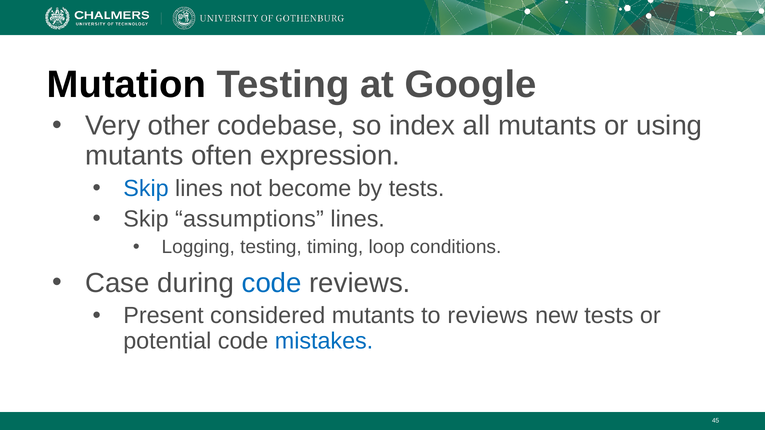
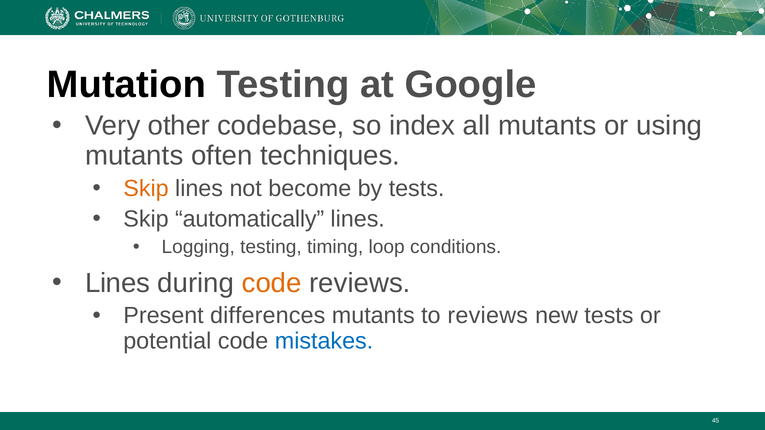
expression: expression -> techniques (330, 156)
Skip colour: blue -> orange (146, 189)
assumptions: assumptions -> automatically (250, 219)
Case: Case -> Lines (117, 283)
code colour: blue -> orange (272, 283)
considered: considered -> differences (268, 316)
